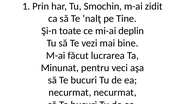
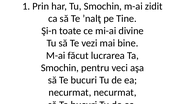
deplin: deplin -> divine (131, 31)
Minunat: Minunat -> Smochin (60, 68)
